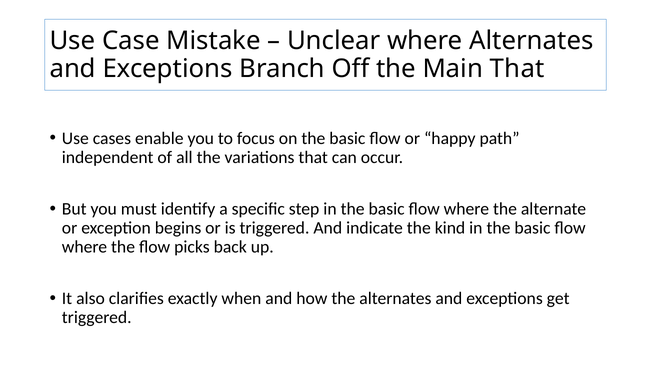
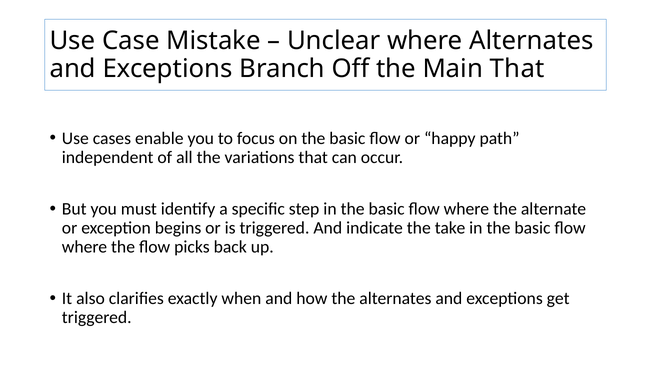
kind: kind -> take (450, 228)
